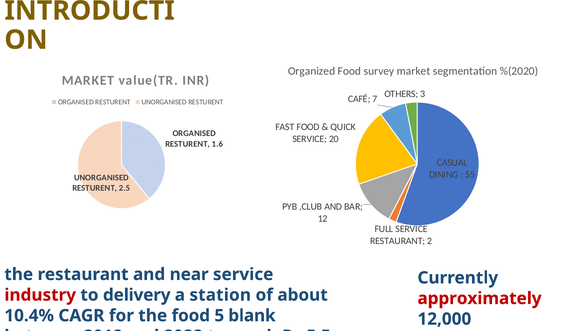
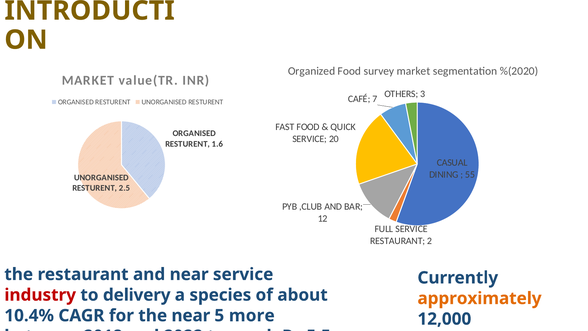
station: station -> species (220, 295)
approximately colour: red -> orange (480, 298)
the food: food -> near (191, 315)
blank: blank -> more (252, 315)
